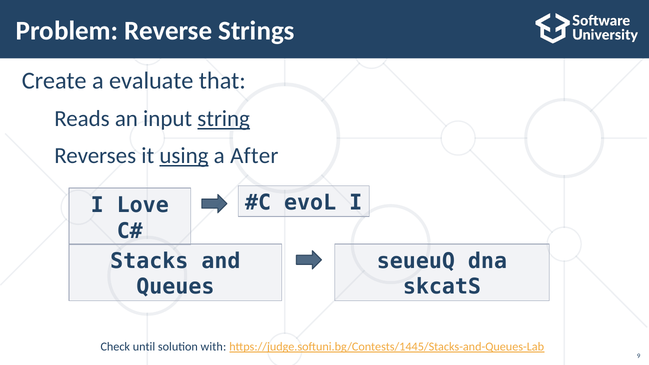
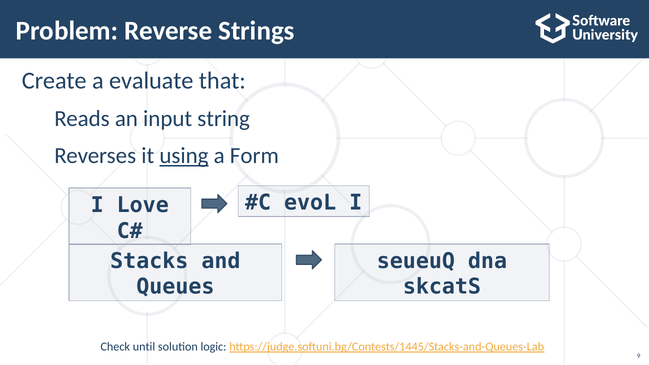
string underline: present -> none (224, 119)
After: After -> Form (254, 156)
with: with -> logic (214, 347)
